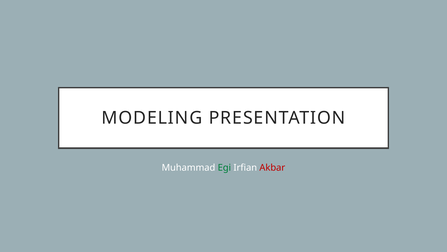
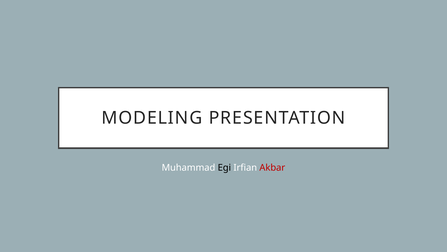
Egi colour: green -> black (224, 167)
